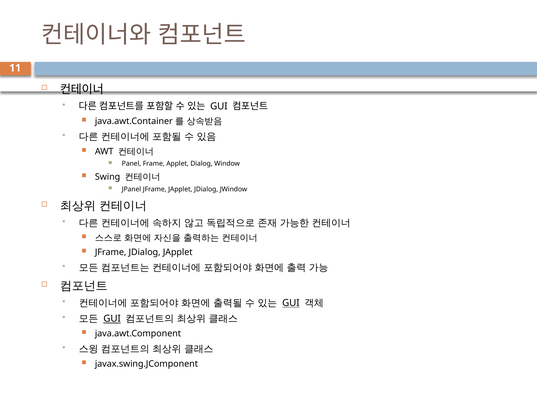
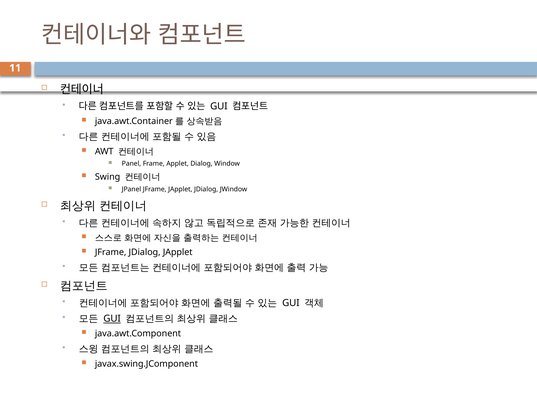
GUI underline: present -> none (291, 303)
